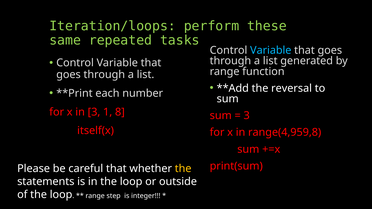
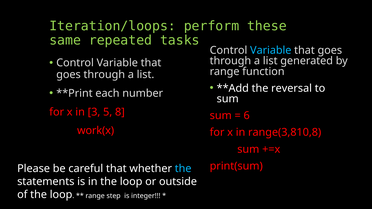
1: 1 -> 5 (108, 112)
3: 3 -> 6 (247, 116)
itself(x: itself(x -> work(x (96, 131)
range(4,959,8: range(4,959,8 -> range(3,810,8 (285, 133)
the colour: yellow -> light blue (183, 169)
